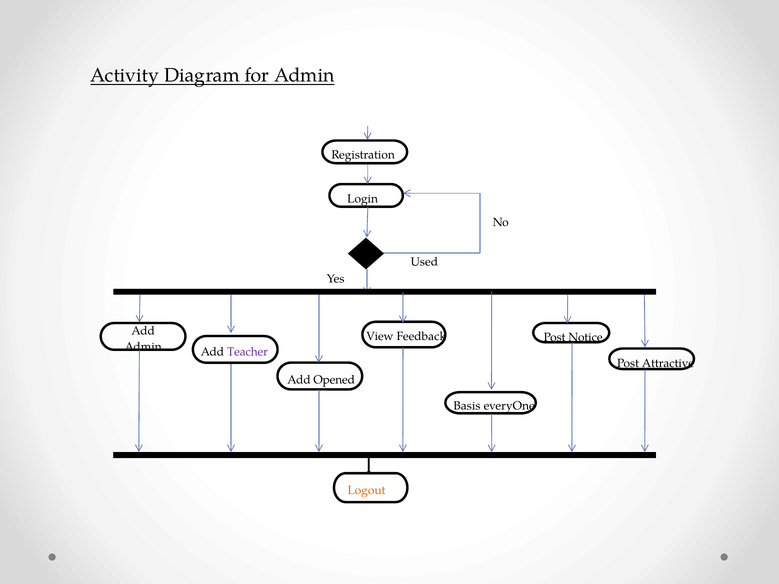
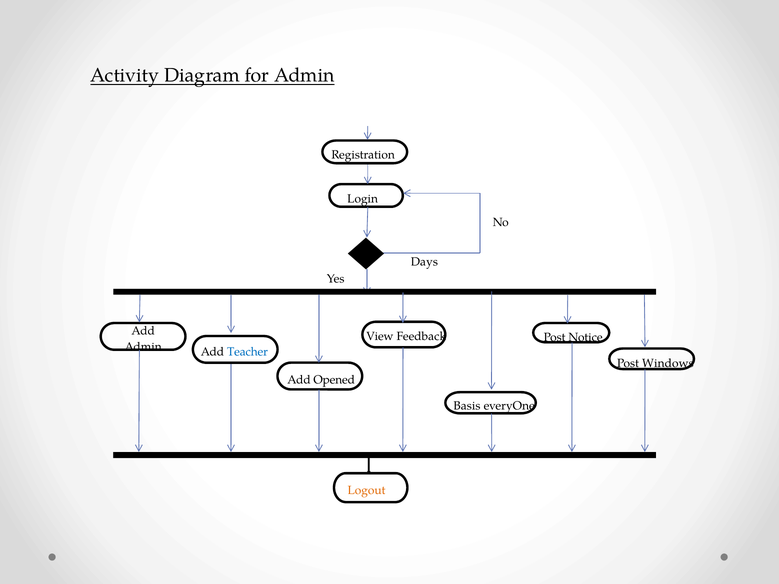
Used: Used -> Days (424, 262)
Teacher colour: purple -> blue (247, 352)
Attractive: Attractive -> Windows (668, 364)
